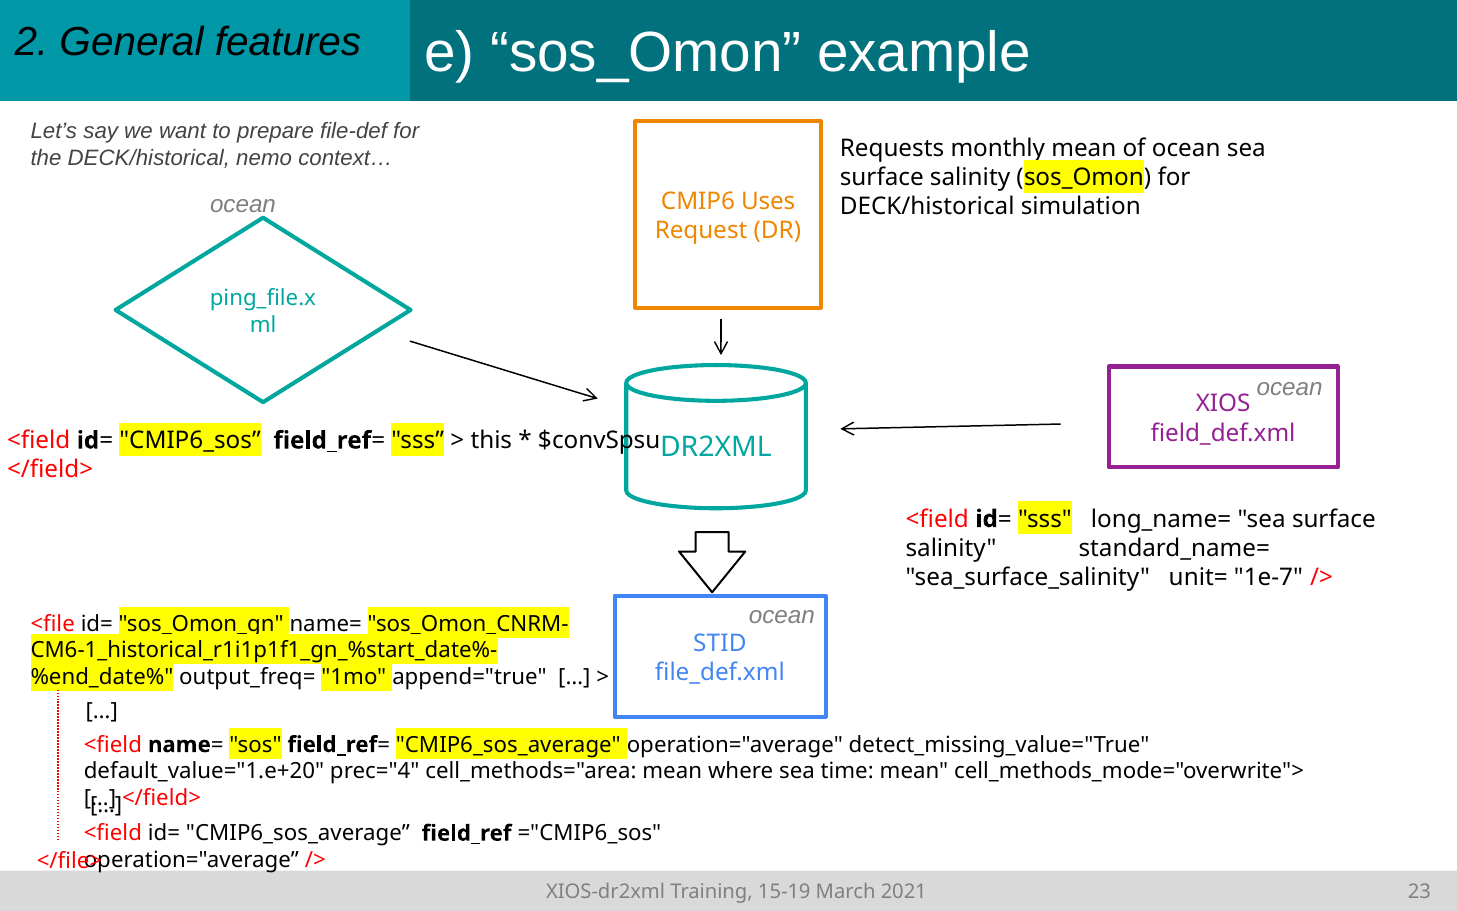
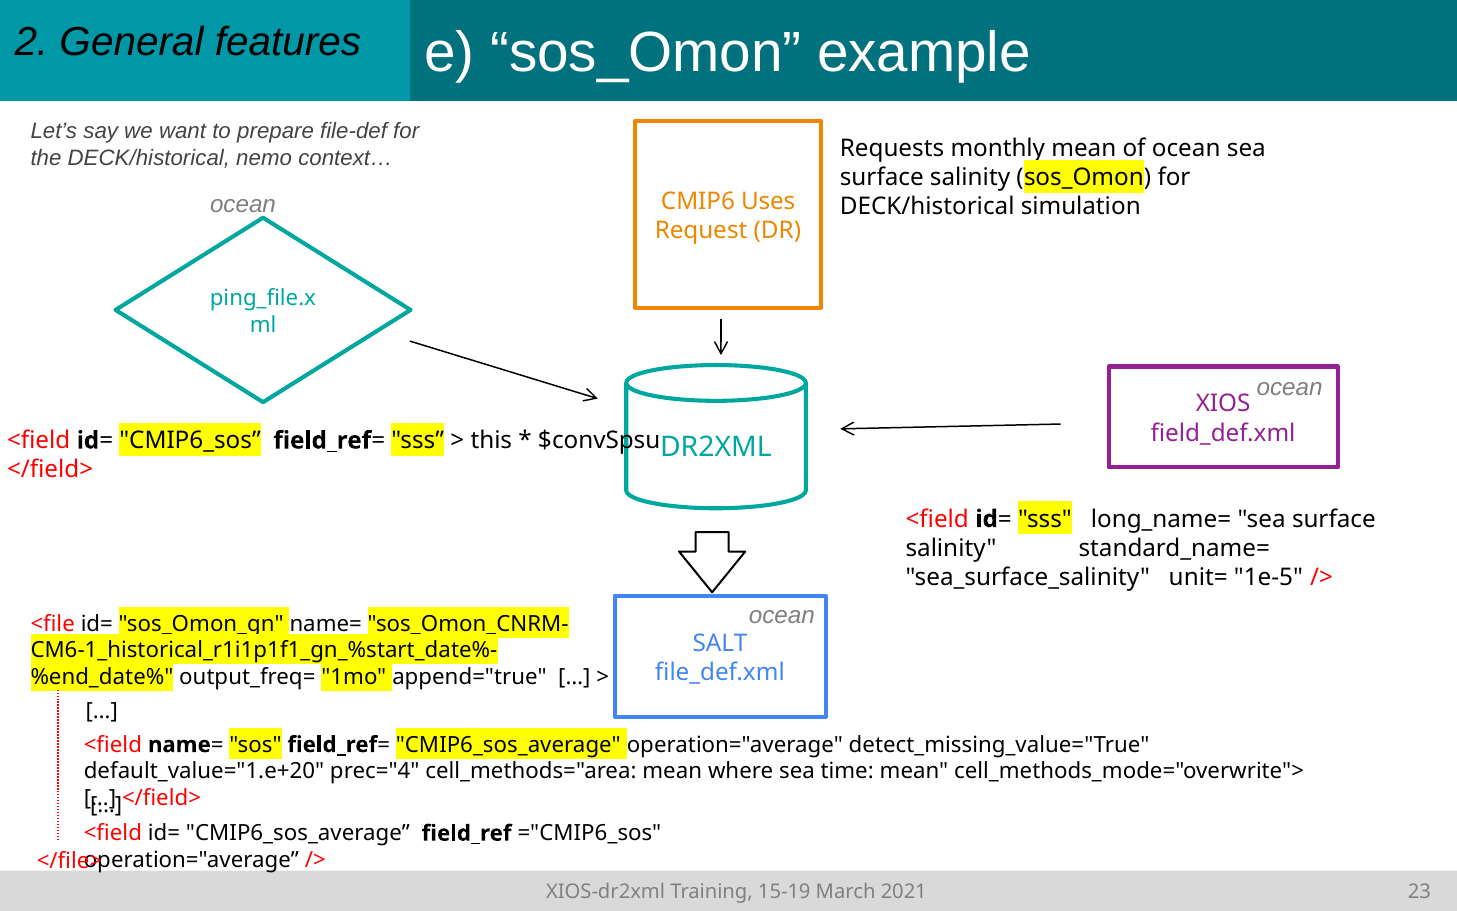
1e-7: 1e-7 -> 1e-5 (1268, 577)
STID: STID -> SALT (720, 643)
